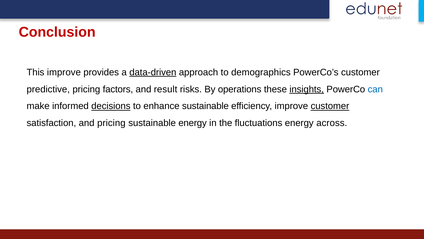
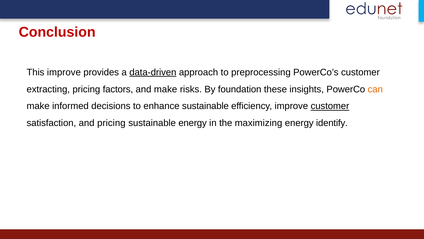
demographics: demographics -> preprocessing (261, 72)
predictive: predictive -> extracting (48, 89)
and result: result -> make (166, 89)
operations: operations -> foundation (240, 89)
insights underline: present -> none (307, 89)
can colour: blue -> orange (375, 89)
decisions underline: present -> none (111, 106)
fluctuations: fluctuations -> maximizing (259, 123)
across: across -> identify (332, 123)
